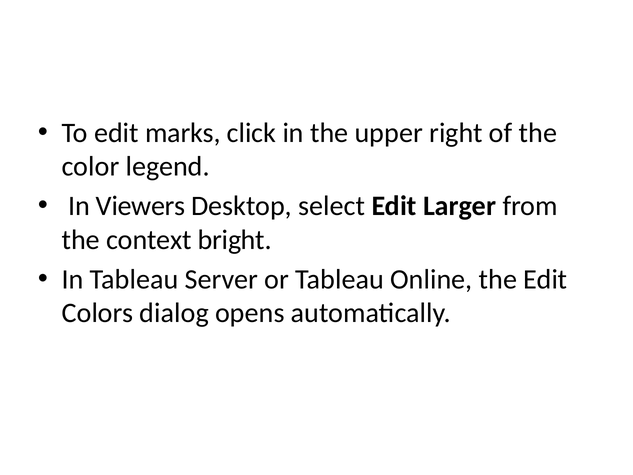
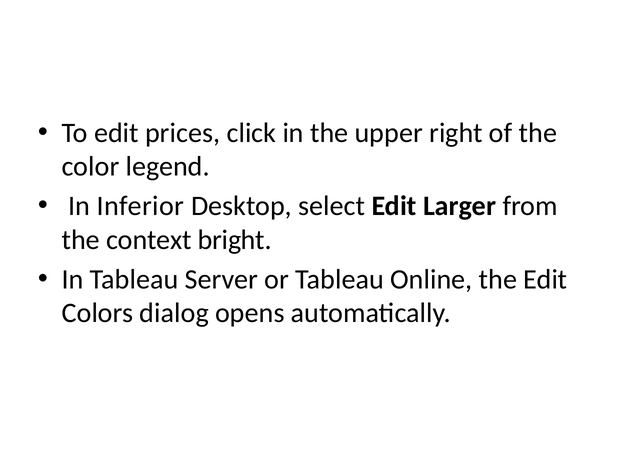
marks: marks -> prices (183, 133)
Viewers: Viewers -> Inferior (140, 206)
